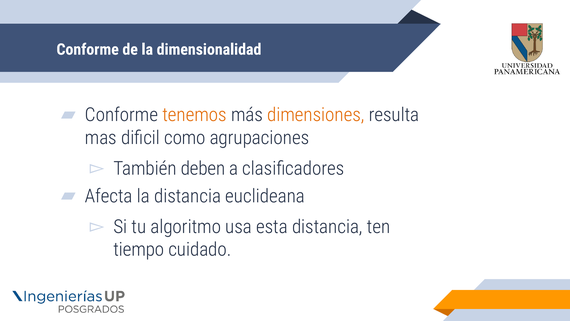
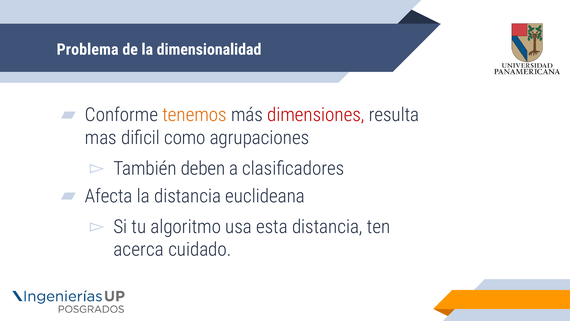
Conforme: Conforme -> Problema (88, 49)
dimensiones colour: orange -> red (316, 115)
tiempo: tiempo -> acerca (139, 249)
